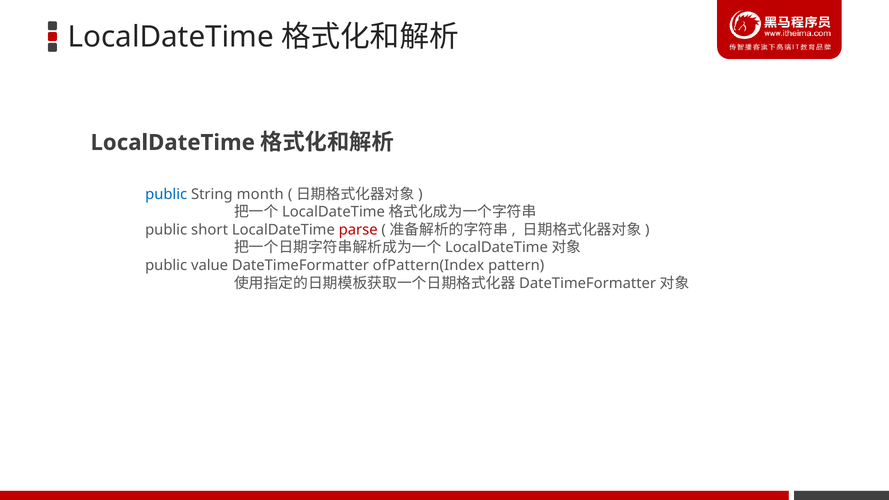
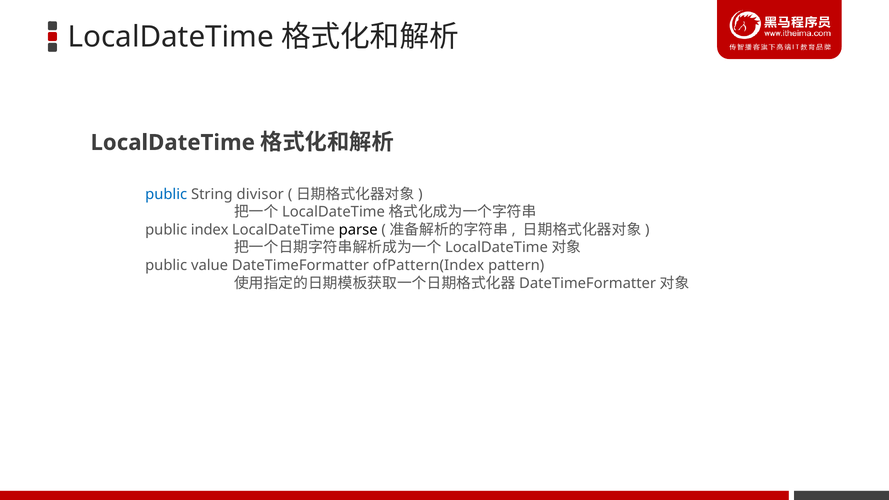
month: month -> divisor (260, 194)
short: short -> index (210, 230)
parse colour: red -> black (358, 230)
